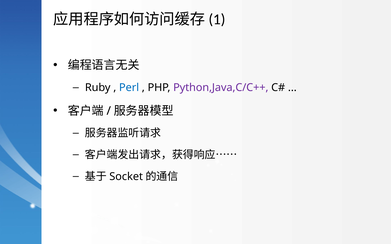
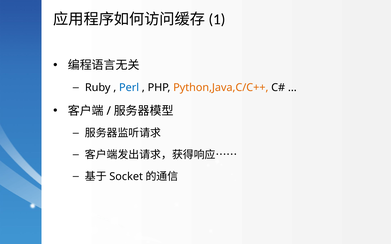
Python,Java,C/C++ colour: purple -> orange (221, 88)
